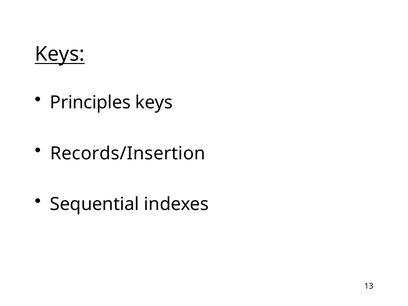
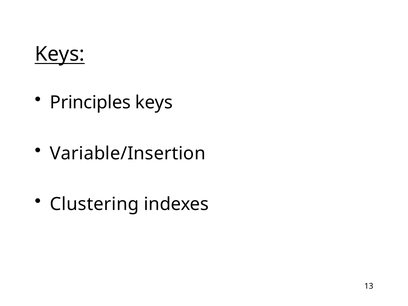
Records/Insertion: Records/Insertion -> Variable/Insertion (128, 153)
Sequential: Sequential -> Clustering (94, 204)
